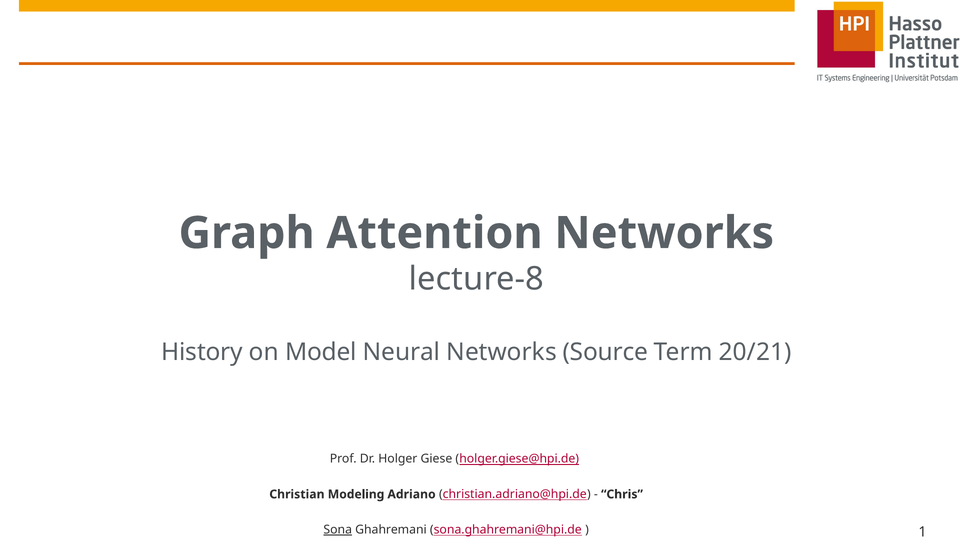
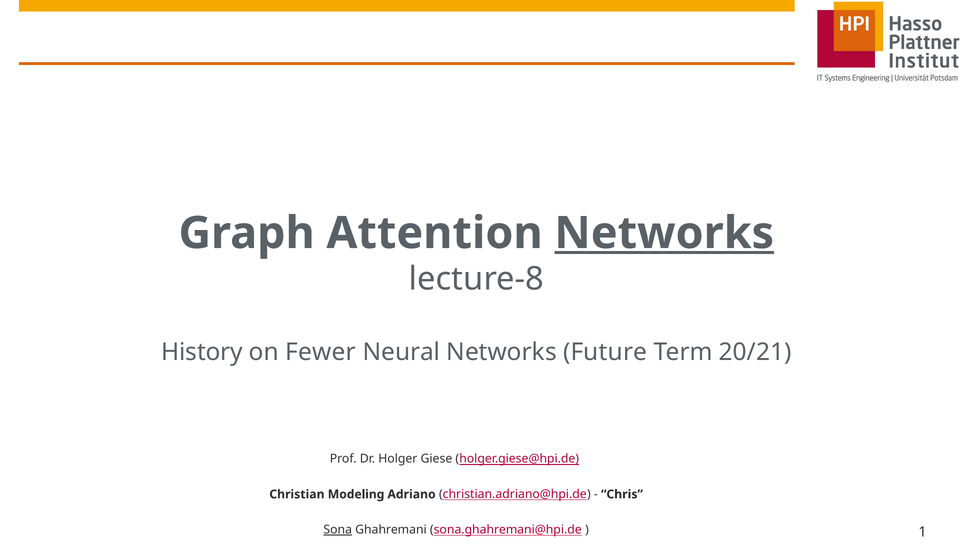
Networks underline: none -> present (664, 233)
Model: Model -> Fewer (321, 352)
Source: Source -> Future (605, 352)
